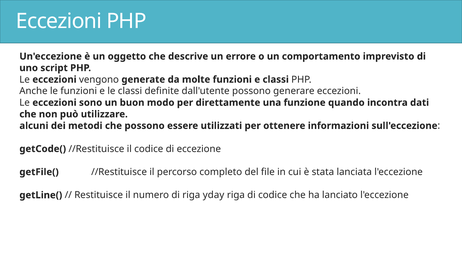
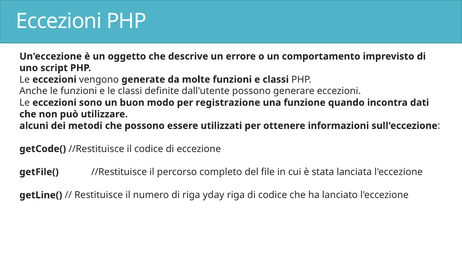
direttamente: direttamente -> registrazione (228, 103)
